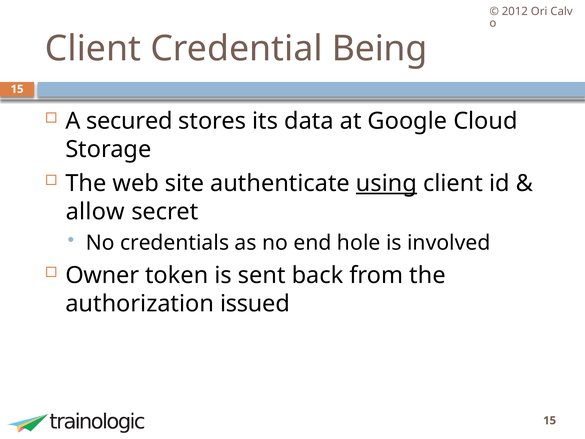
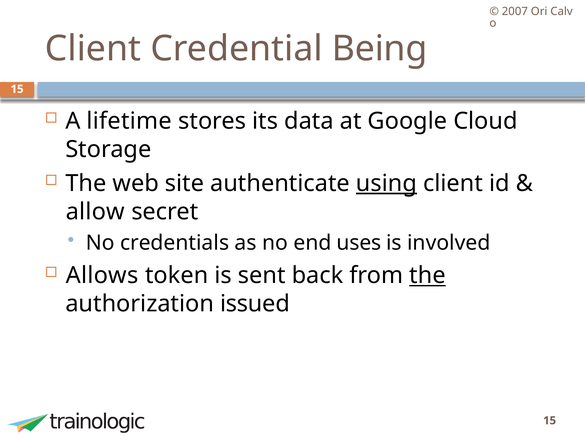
2012: 2012 -> 2007 (515, 12)
secured: secured -> lifetime (129, 121)
hole: hole -> uses (359, 243)
Owner: Owner -> Allows (102, 275)
the underline: none -> present (427, 275)
